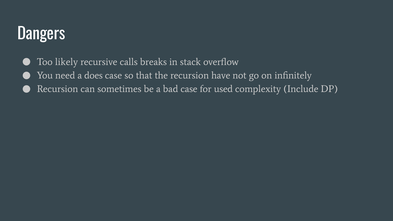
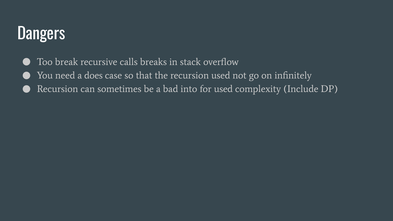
likely: likely -> break (67, 62)
recursion have: have -> used (221, 75)
bad case: case -> into (189, 89)
